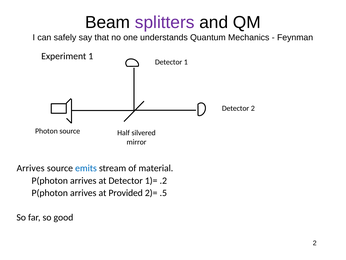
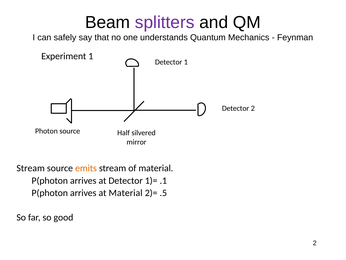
Arrives: Arrives -> Stream (31, 168)
emits colour: blue -> orange (86, 168)
.2: .2 -> .1 (163, 180)
at Provided: Provided -> Material (126, 193)
